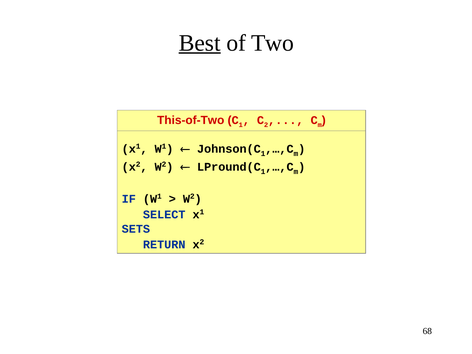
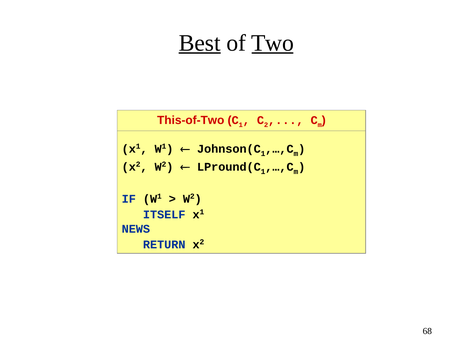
Two underline: none -> present (273, 43)
SELECT: SELECT -> ITSELF (164, 215)
SETS: SETS -> NEWS (136, 229)
